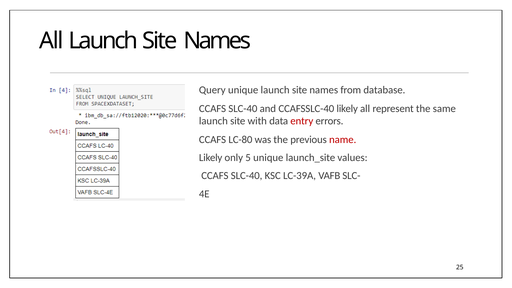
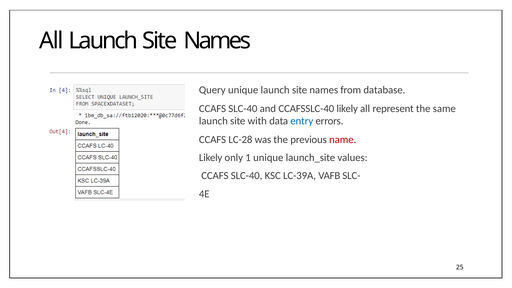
entry colour: red -> blue (302, 121)
LC-80: LC-80 -> LC-28 (240, 140)
5: 5 -> 1 (248, 158)
